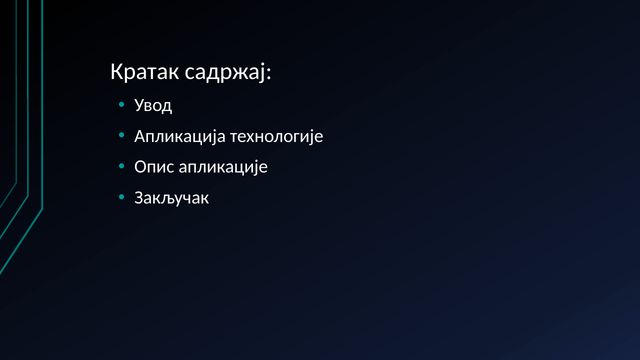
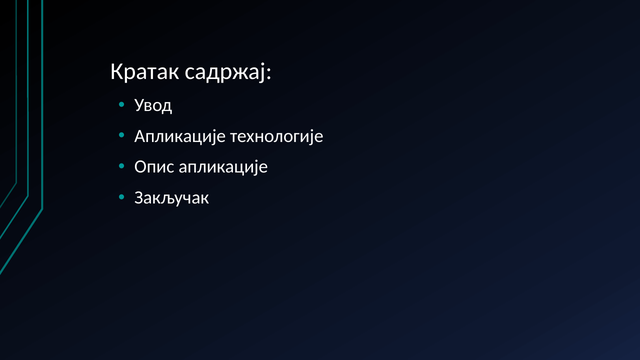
Апликација: Апликација -> Апликације (180, 136)
